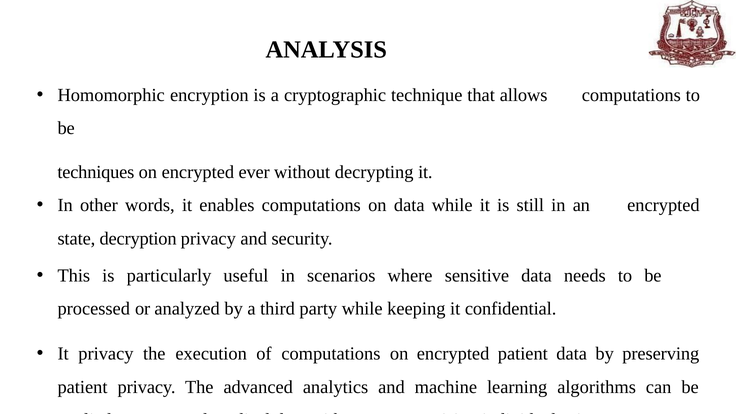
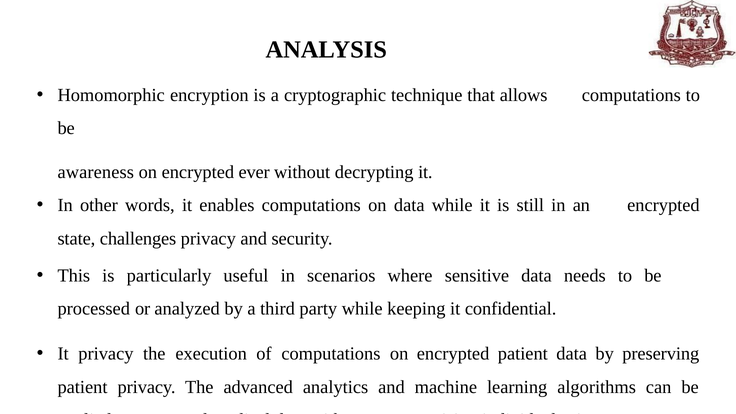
techniques: techniques -> awareness (96, 172)
decryption: decryption -> challenges (138, 239)
